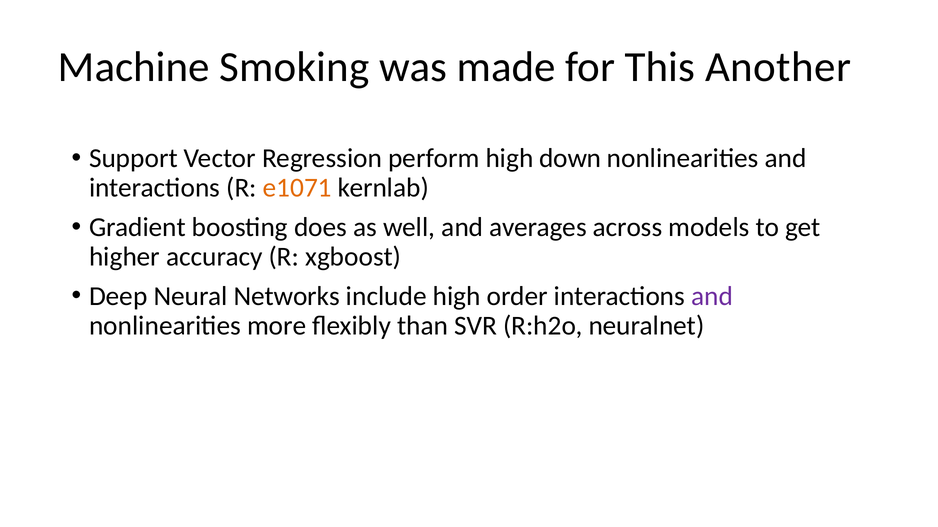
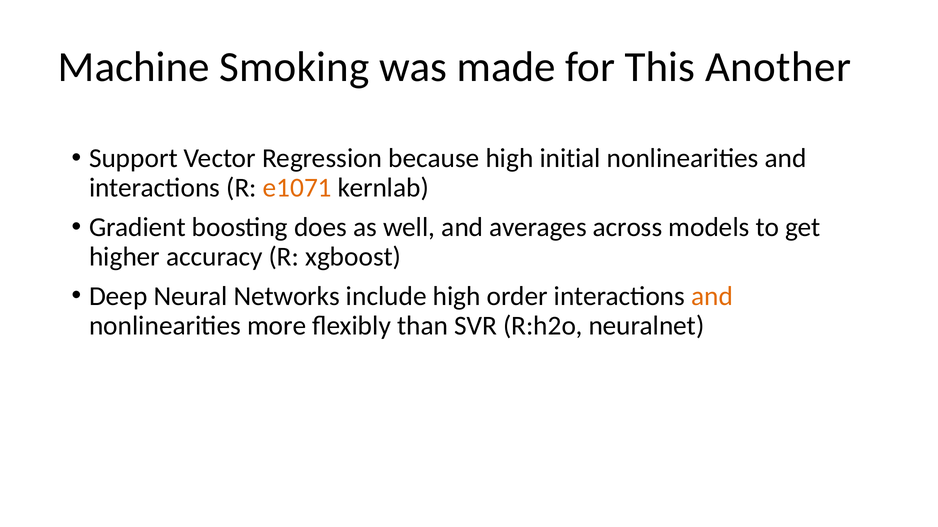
perform: perform -> because (434, 159)
down: down -> initial (570, 159)
and colour: purple -> orange (712, 296)
